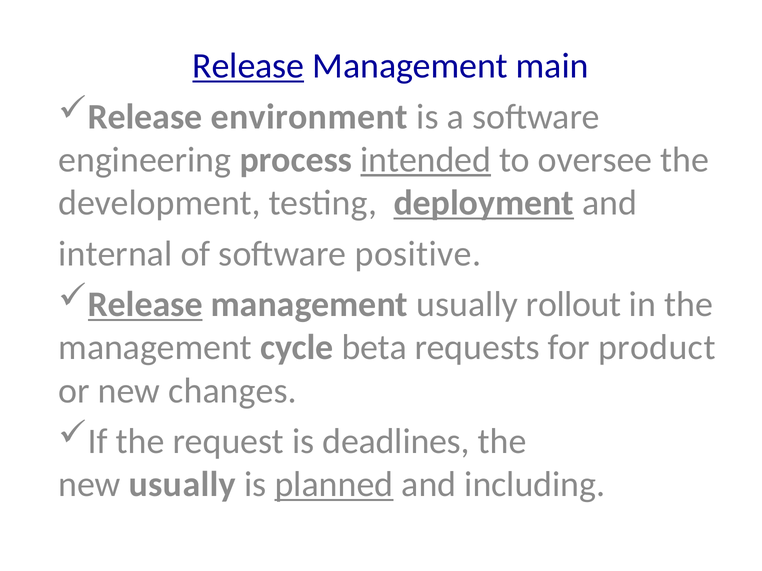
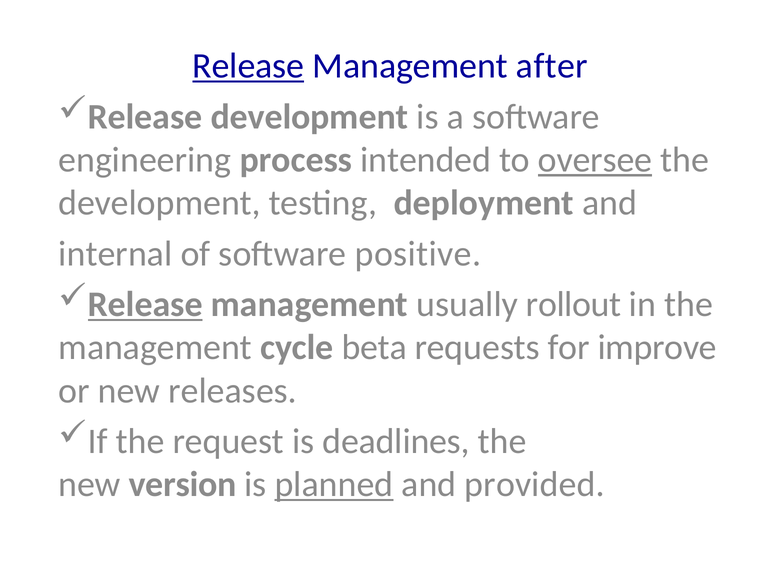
main: main -> after (552, 66)
Release environment: environment -> development (309, 117)
intended underline: present -> none (426, 160)
oversee underline: none -> present (595, 160)
deployment underline: present -> none (484, 203)
product: product -> improve (657, 348)
changes: changes -> releases (233, 391)
new usually: usually -> version (183, 485)
including: including -> provided (535, 485)
